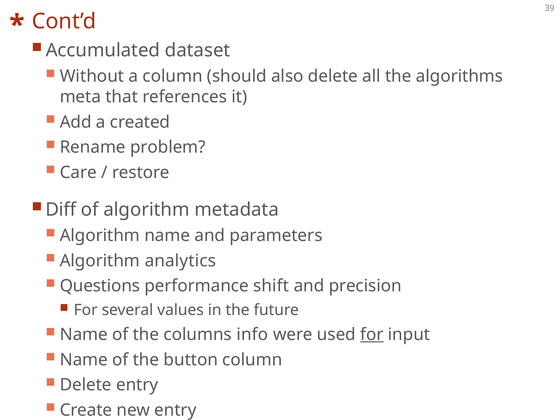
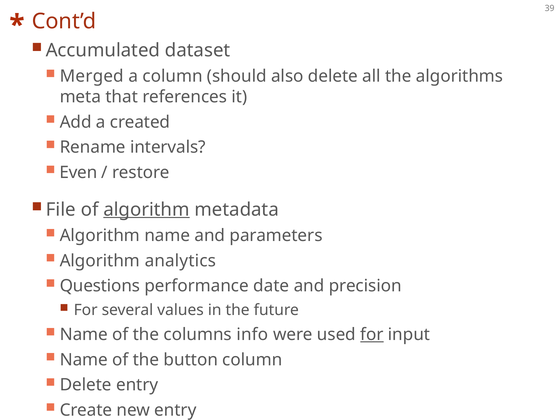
Without: Without -> Merged (92, 76)
problem: problem -> intervals (168, 147)
Care: Care -> Even (78, 172)
Diff: Diff -> File (61, 210)
algorithm underline: none -> present (146, 210)
shift: shift -> date (271, 286)
